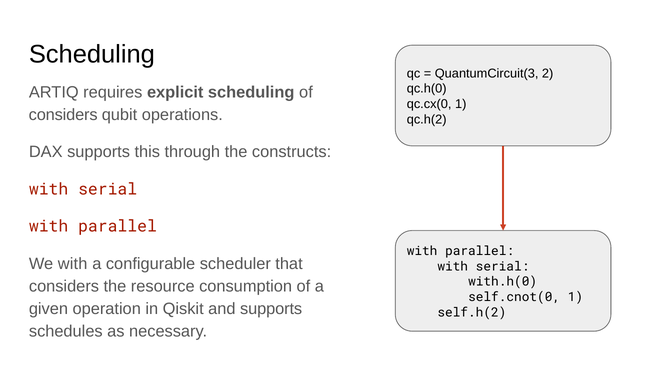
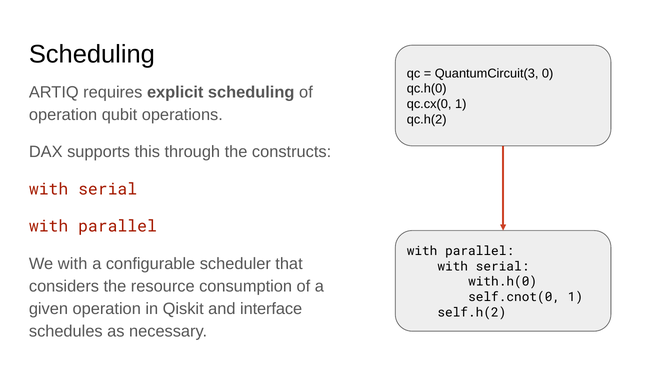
2: 2 -> 0 (548, 73)
considers: considers -> operation (63, 115)
and supports: supports -> interface (271, 309)
